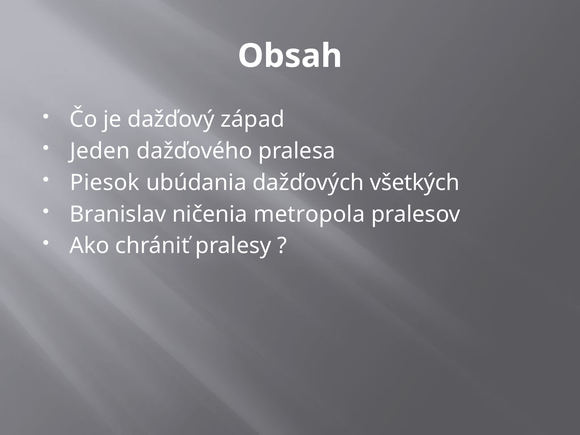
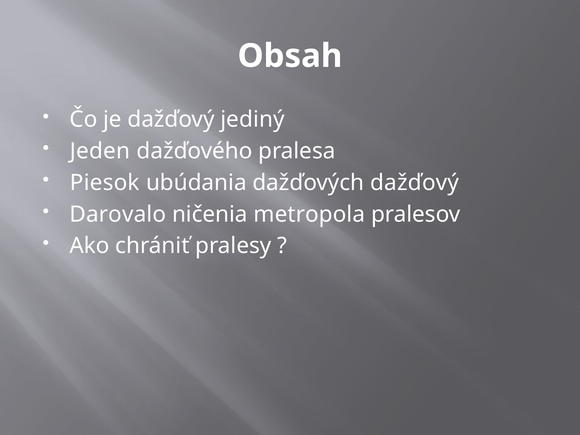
západ: západ -> jediný (253, 119)
dažďových všetkých: všetkých -> dažďový (415, 183)
Branislav: Branislav -> Darovalo (118, 214)
